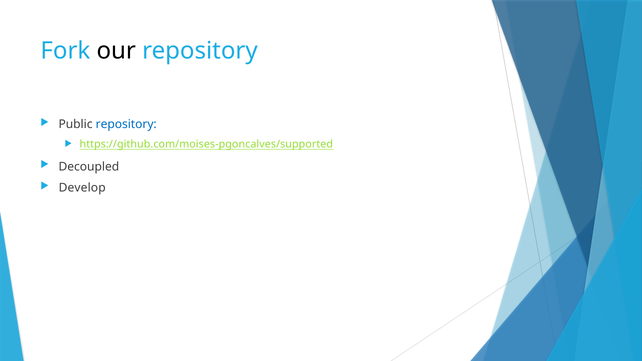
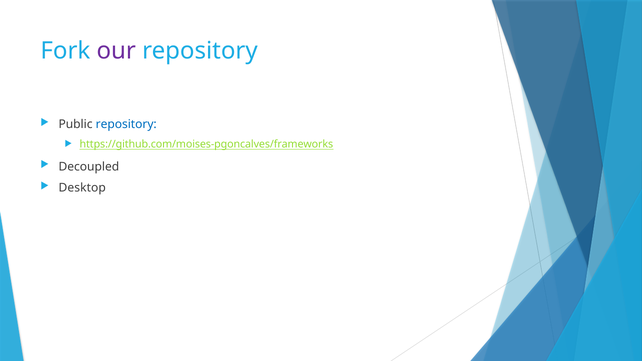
our colour: black -> purple (116, 51)
https://github.com/moises-pgoncalves/supported: https://github.com/moises-pgoncalves/supported -> https://github.com/moises-pgoncalves/frameworks (206, 144)
Develop: Develop -> Desktop (82, 188)
